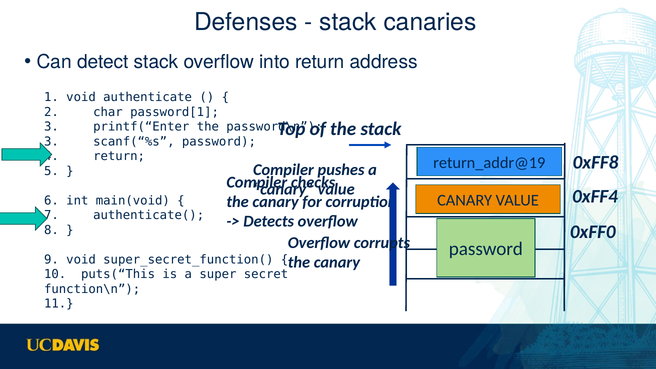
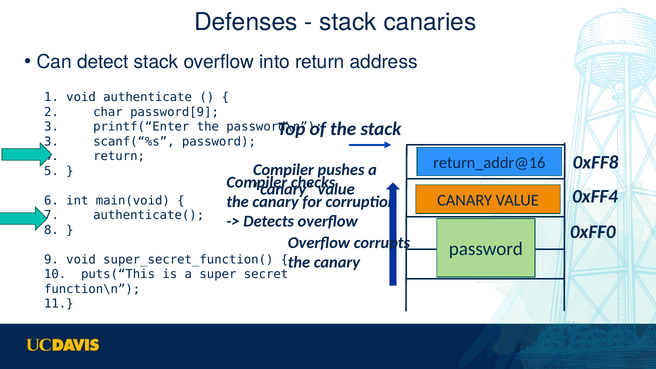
password[1: password[1 -> password[9 (175, 112)
return_addr@19: return_addr@19 -> return_addr@16 (489, 163)
